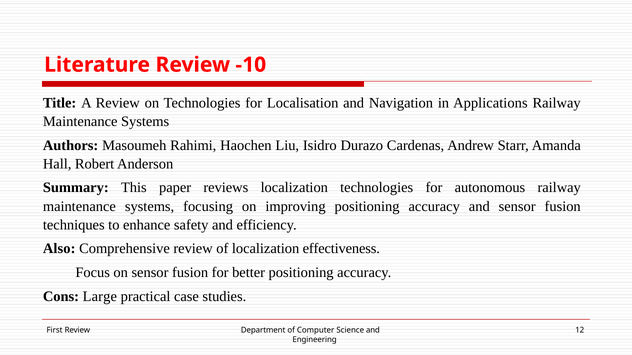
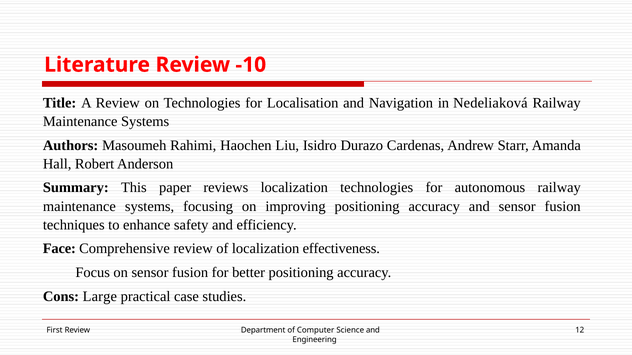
Applications: Applications -> Nedeliaková (490, 103)
Also: Also -> Face (59, 249)
